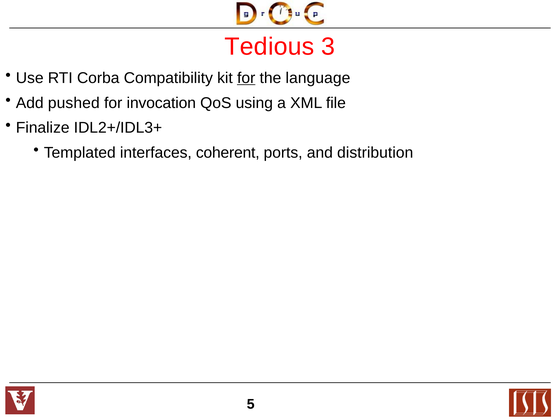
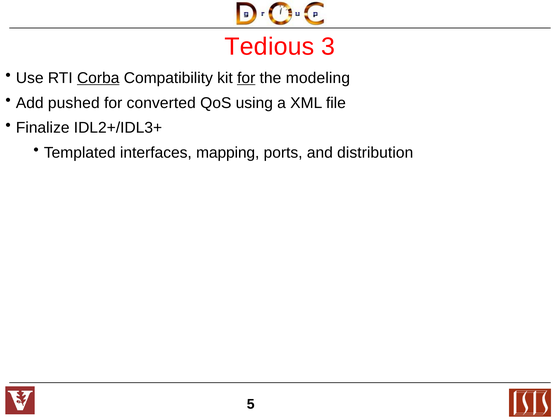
Corba underline: none -> present (98, 78)
language: language -> modeling (318, 78)
invocation: invocation -> converted (161, 103)
coherent: coherent -> mapping (228, 153)
